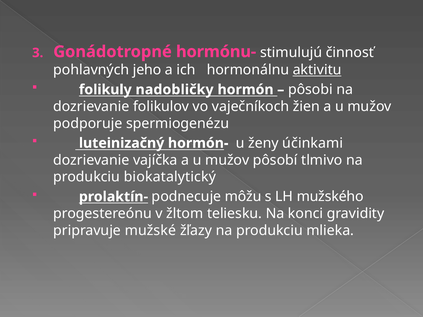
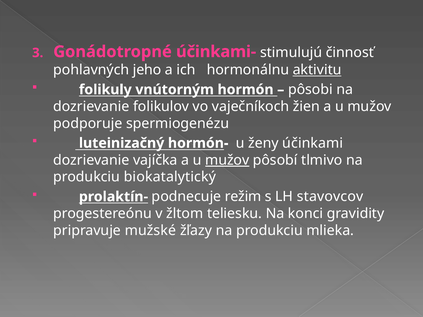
hormónu-: hormónu- -> účinkami- (216, 52)
nadobličky: nadobličky -> vnútorným (175, 90)
mužov underline: none -> present (227, 160)
môžu: môžu -> režim (243, 197)
mužského: mužského -> stavovcov (330, 197)
